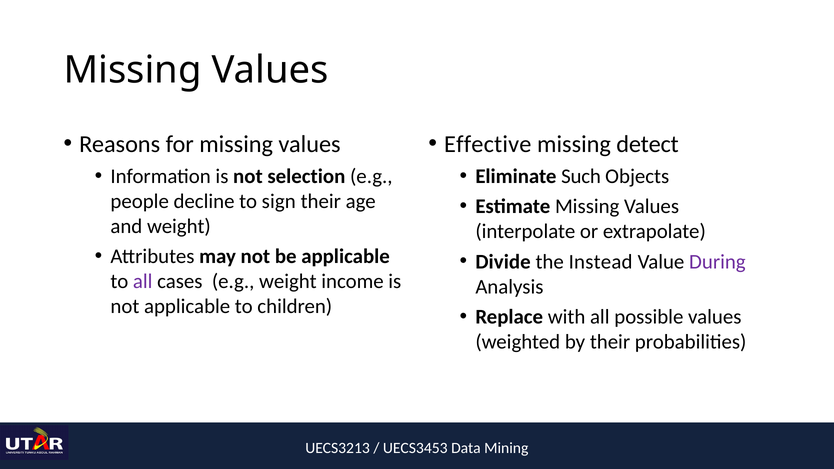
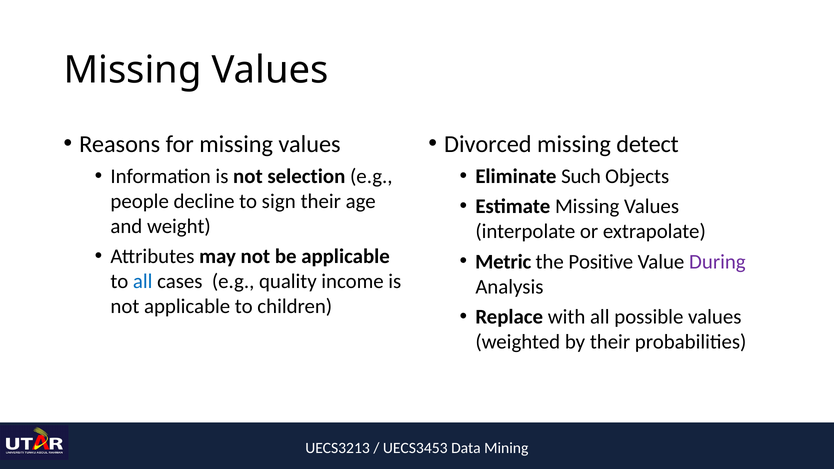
Effective: Effective -> Divorced (488, 144)
Divide: Divide -> Metric (503, 262)
Instead: Instead -> Positive (601, 262)
all colour: purple -> blue (143, 282)
e.g weight: weight -> quality (288, 282)
